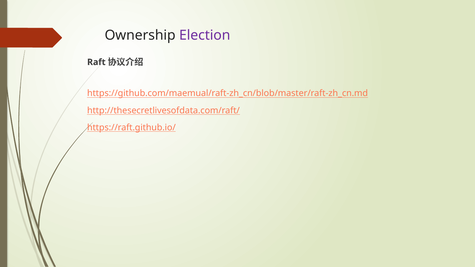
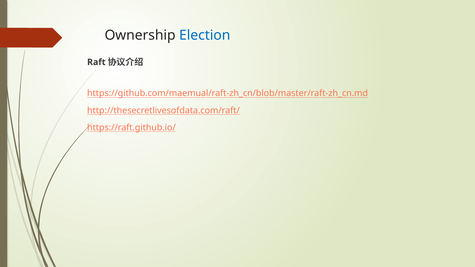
Election colour: purple -> blue (205, 35)
